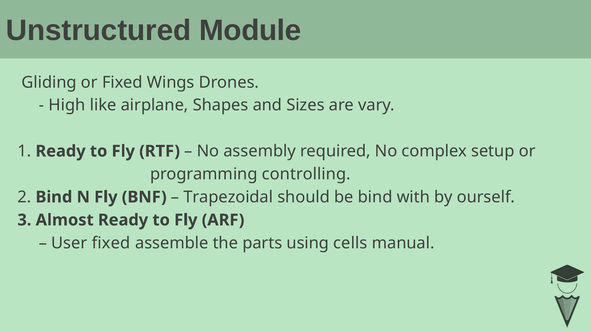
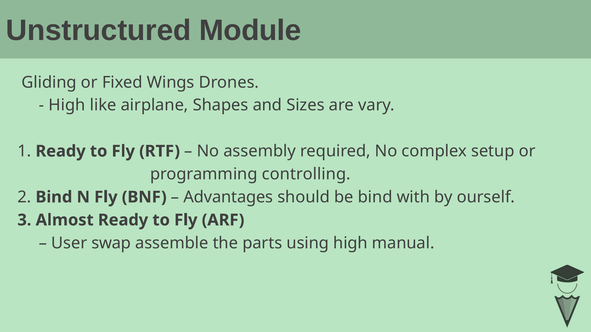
Trapezoidal: Trapezoidal -> Advantages (228, 197)
User fixed: fixed -> swap (111, 243)
using cells: cells -> high (350, 243)
